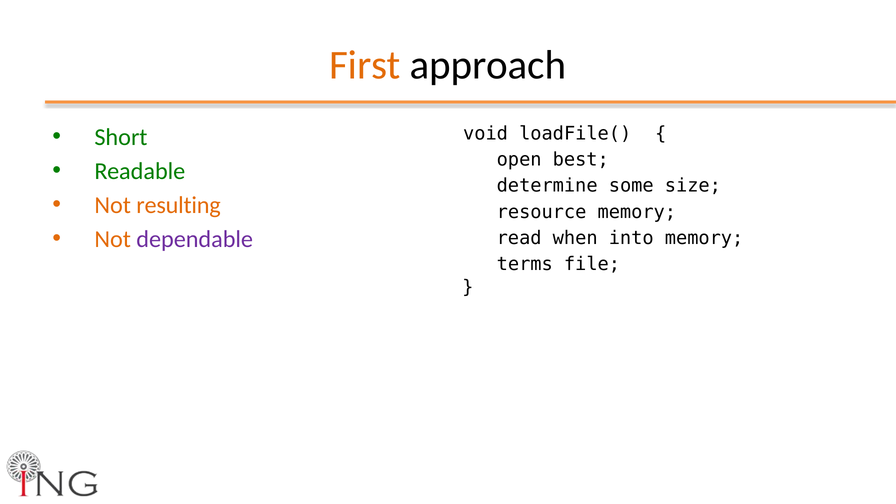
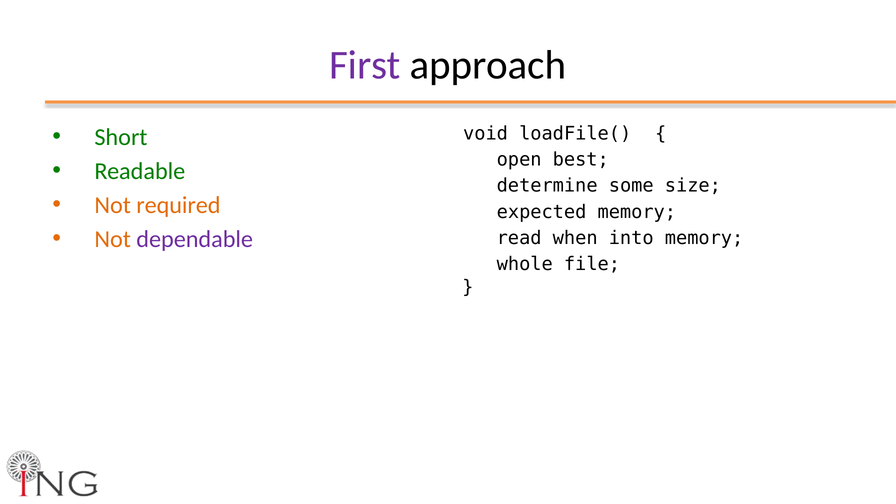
First colour: orange -> purple (365, 65)
resulting: resulting -> required (178, 205)
resource: resource -> expected (542, 212)
terms: terms -> whole (525, 264)
